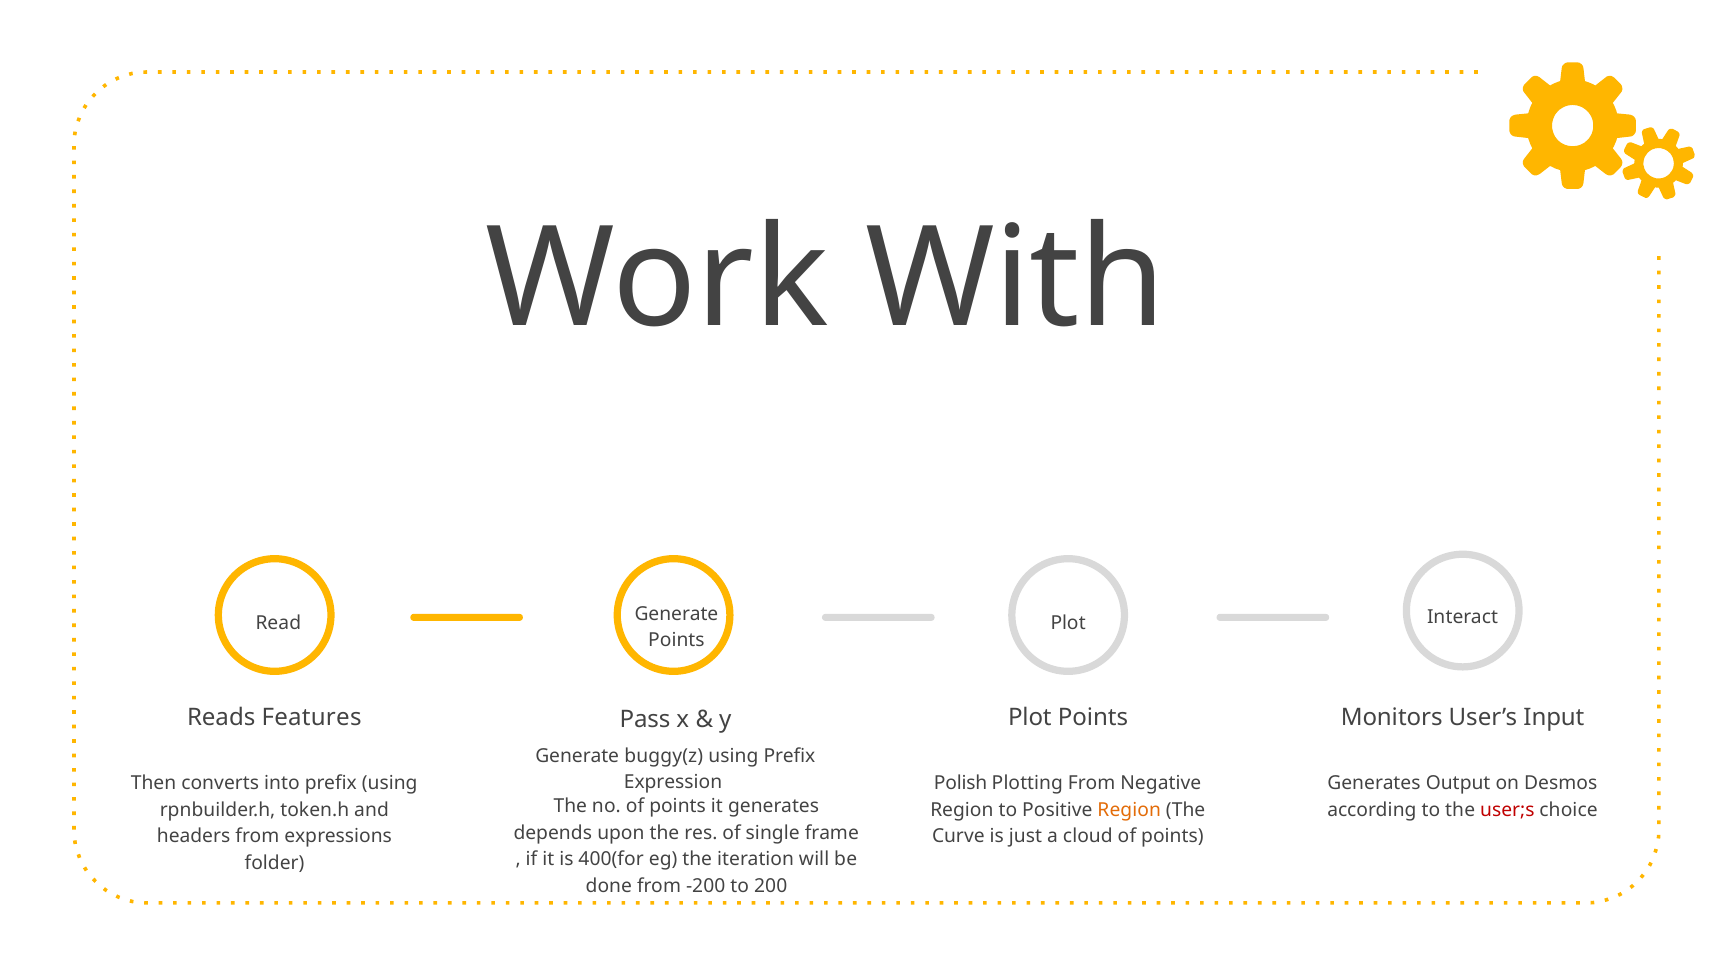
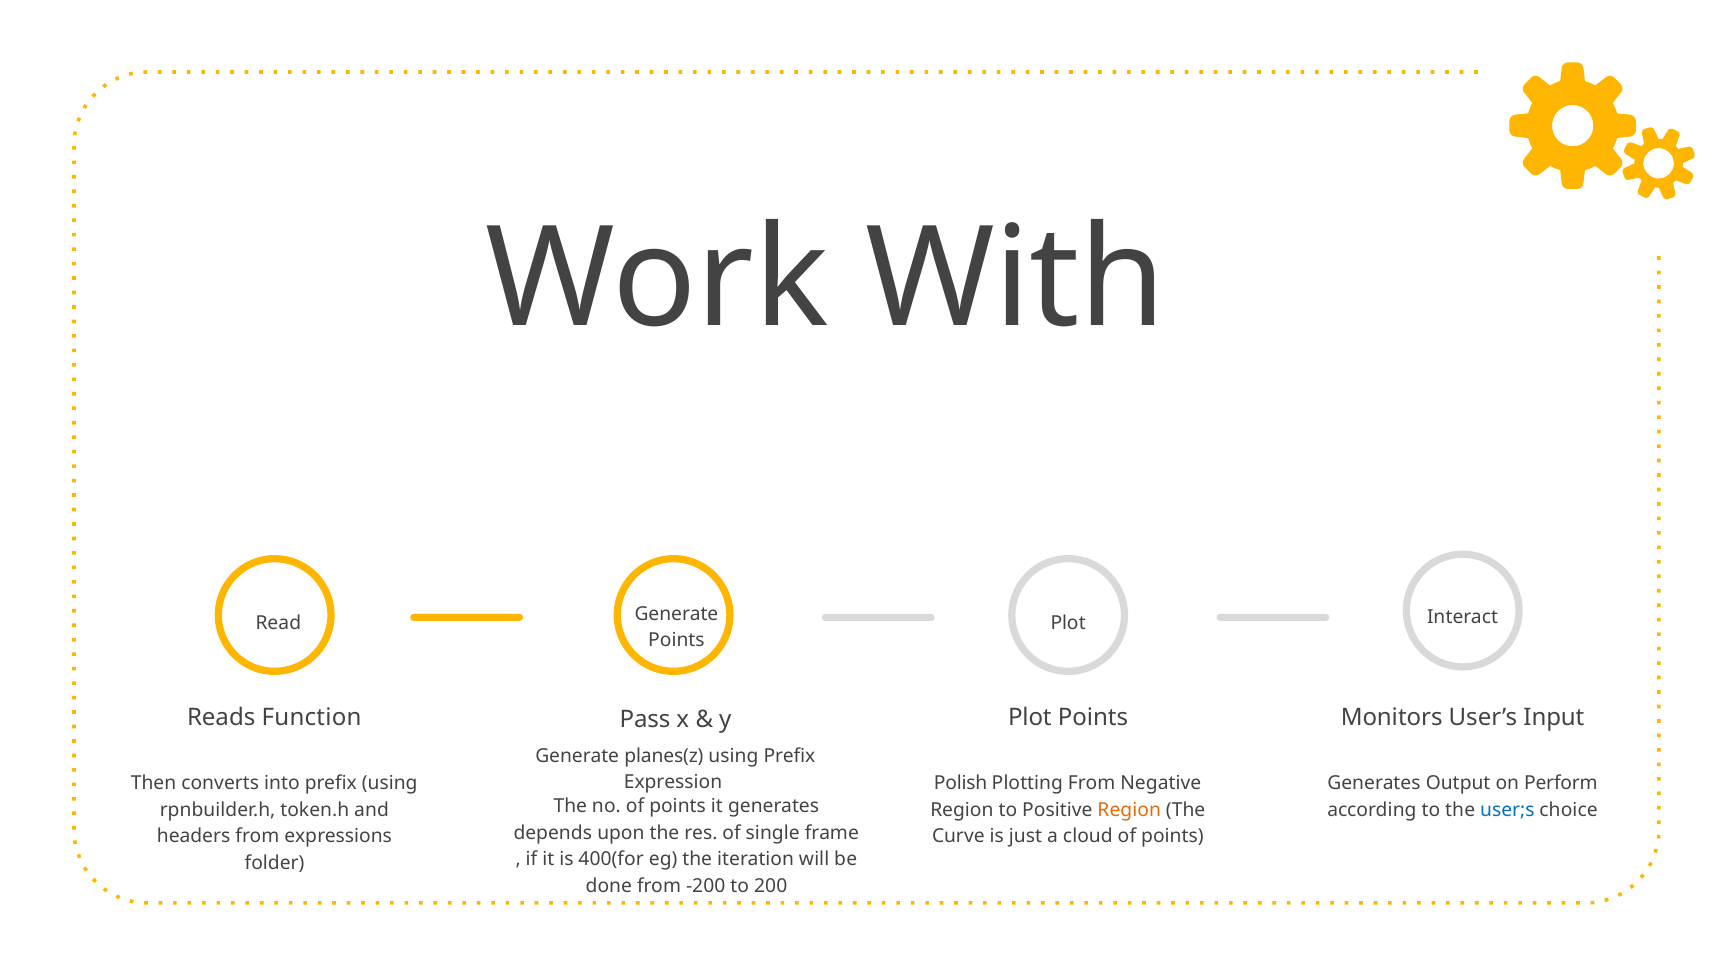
Features: Features -> Function (312, 718)
buggy(z: buggy(z -> planes(z (664, 756)
Desmos: Desmos -> Perform (1561, 783)
user;s colour: red -> blue (1507, 810)
